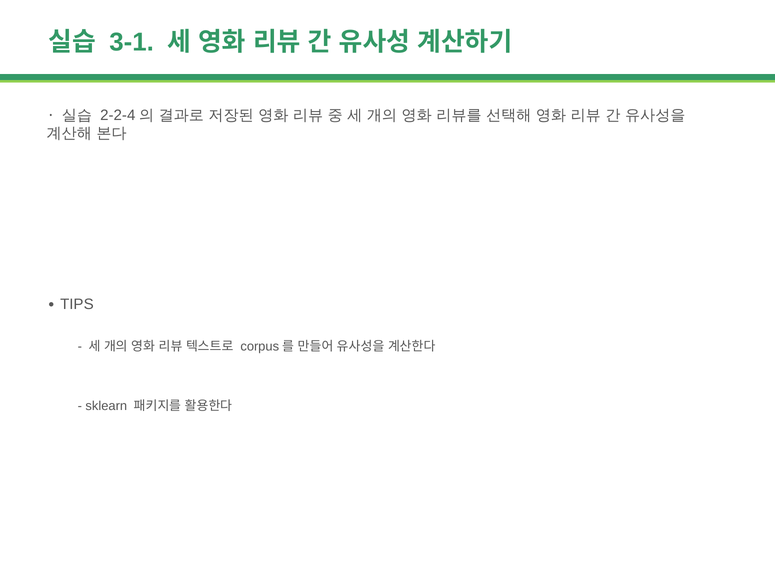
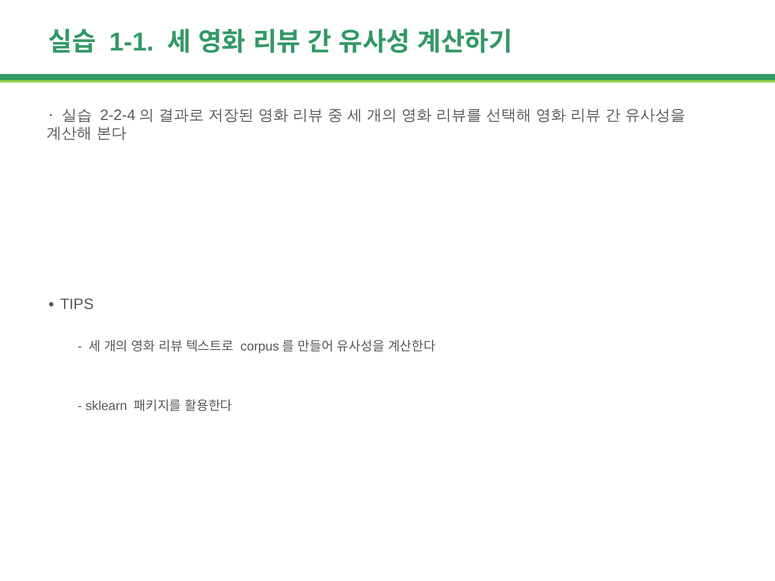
3-1: 3-1 -> 1-1 (132, 42)
